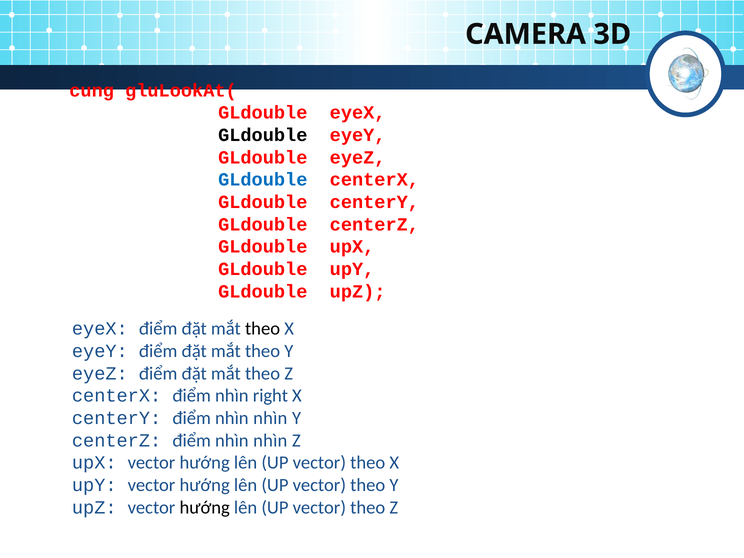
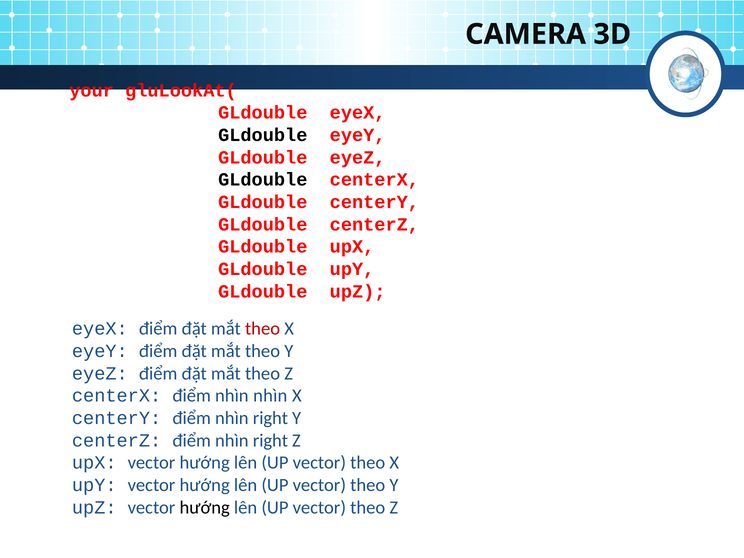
cung: cung -> your (92, 90)
GLdouble colour: blue -> black (263, 180)
theo colour: black -> red (263, 329)
nhìn right: right -> nhìn (270, 396)
centerY điểm nhìn nhìn: nhìn -> right (270, 418)
centerZ điểm nhìn nhìn: nhìn -> right (270, 440)
